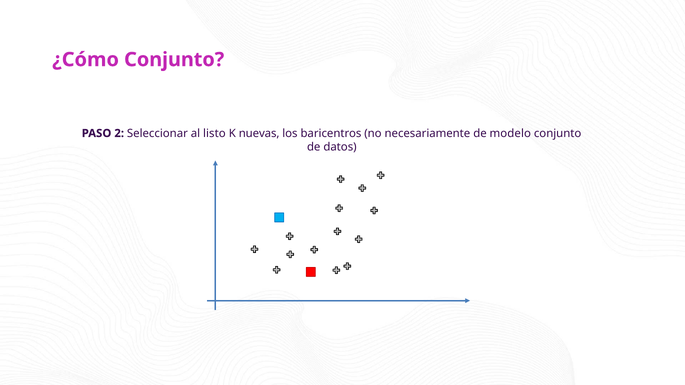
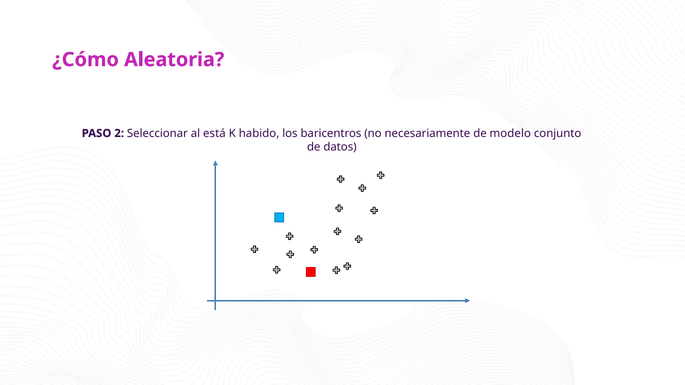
¿Cómo Conjunto: Conjunto -> Aleatoria (174, 60)
listo: listo -> está (214, 133)
nuevas: nuevas -> habido (259, 133)
